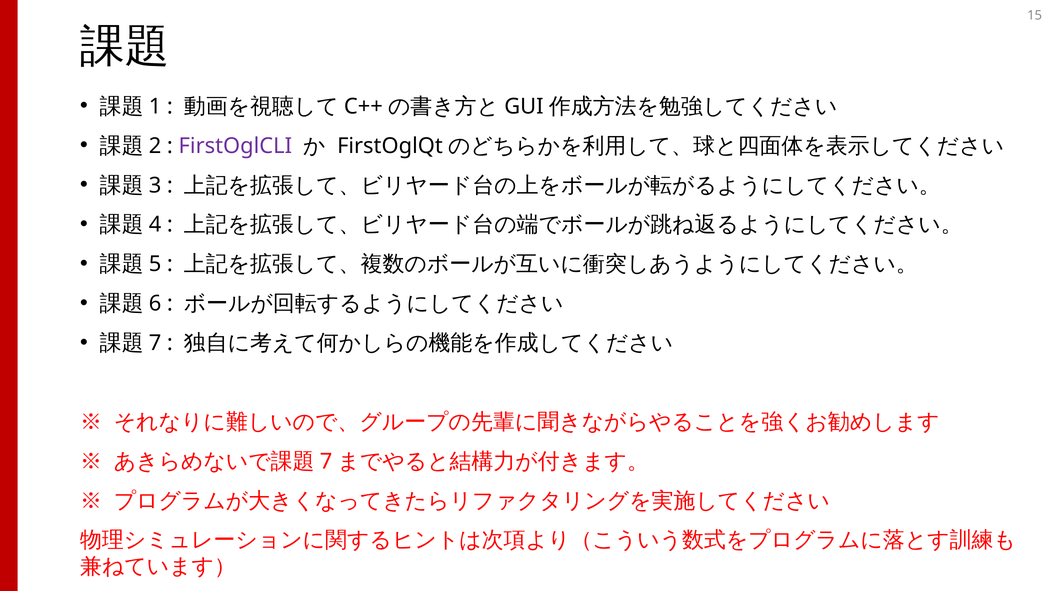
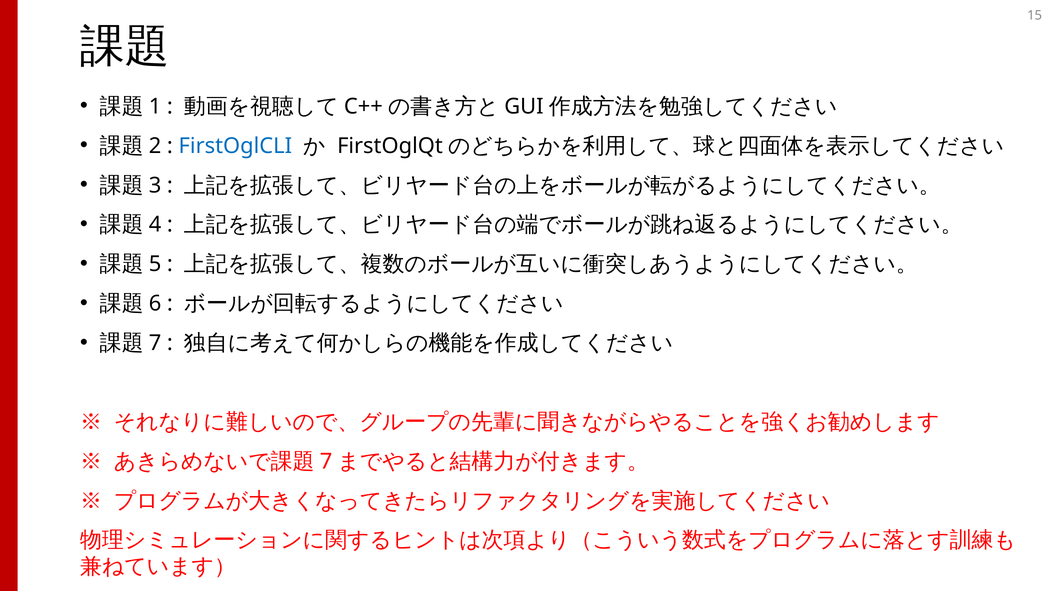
FirstOglCLI colour: purple -> blue (235, 146)
